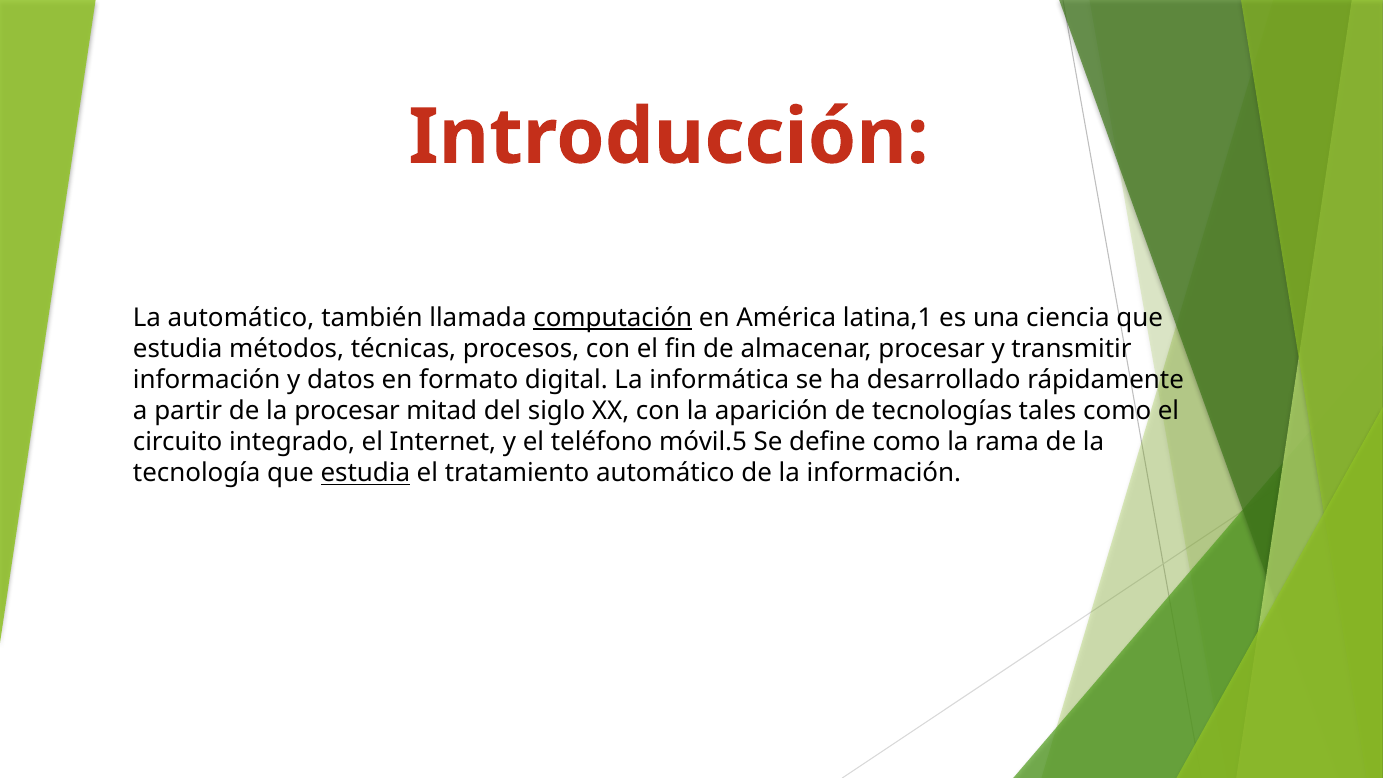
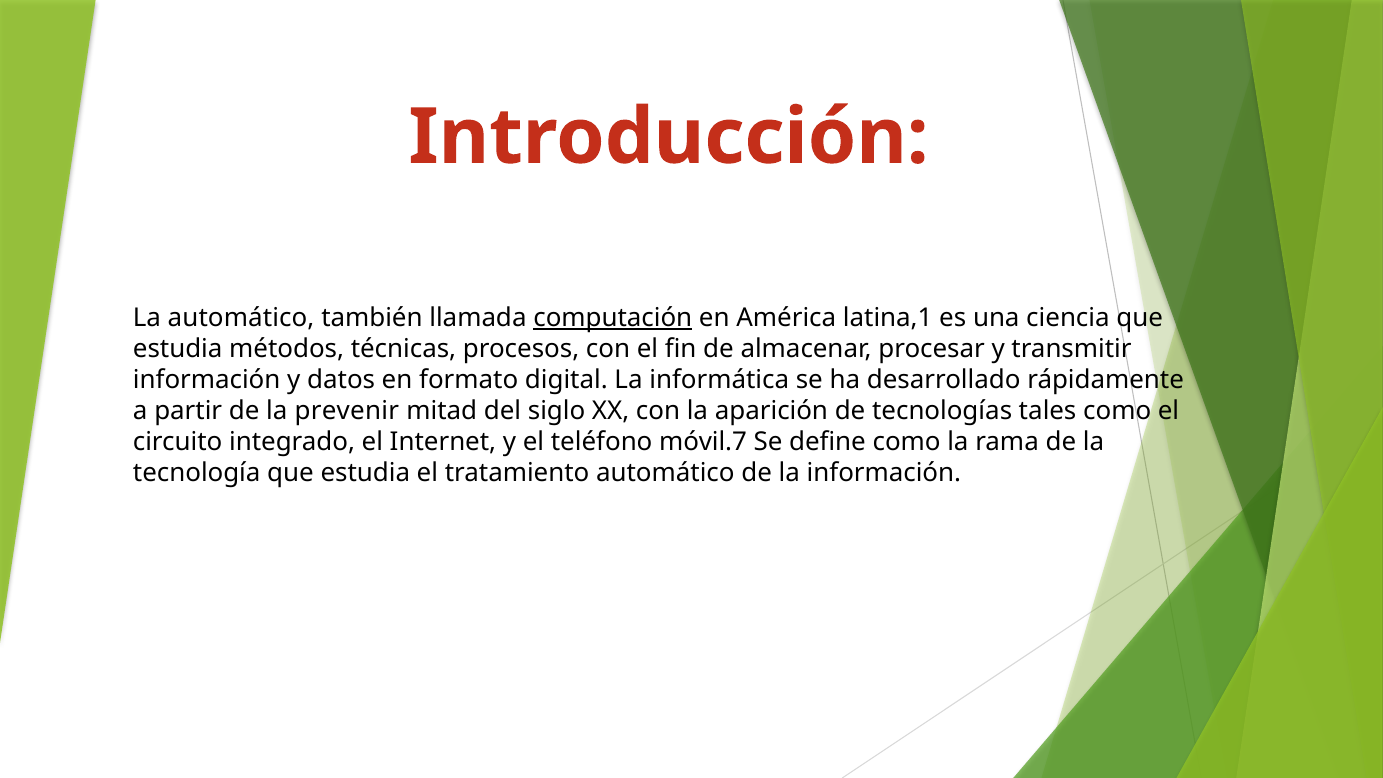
la procesar: procesar -> prevenir (347, 411)
móvil.5: móvil.5 -> móvil.7 (703, 442)
estudia underline: present -> none (365, 473)
